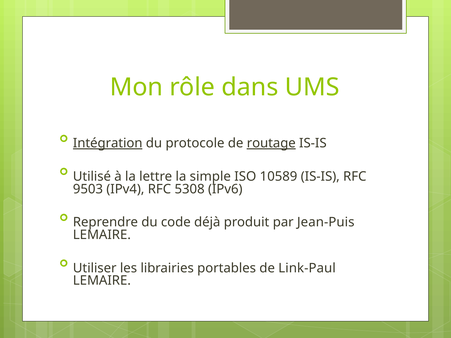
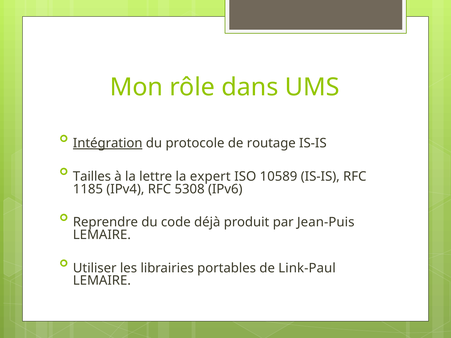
routage underline: present -> none (271, 143)
Utilisé: Utilisé -> Tailles (92, 177)
simple: simple -> expert (210, 177)
9503: 9503 -> 1185 (88, 189)
